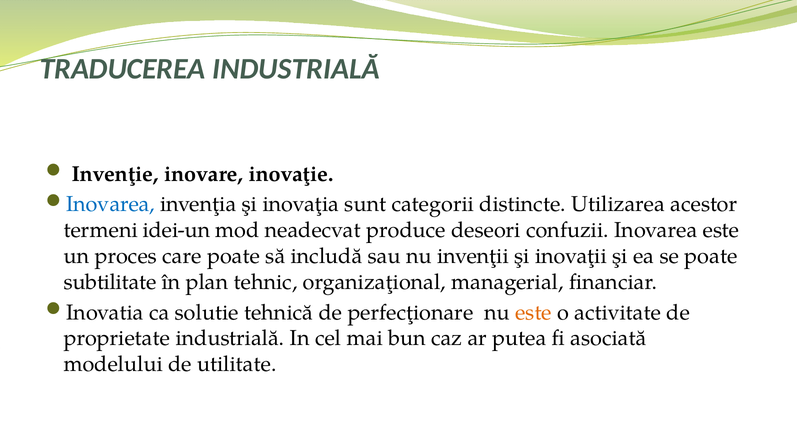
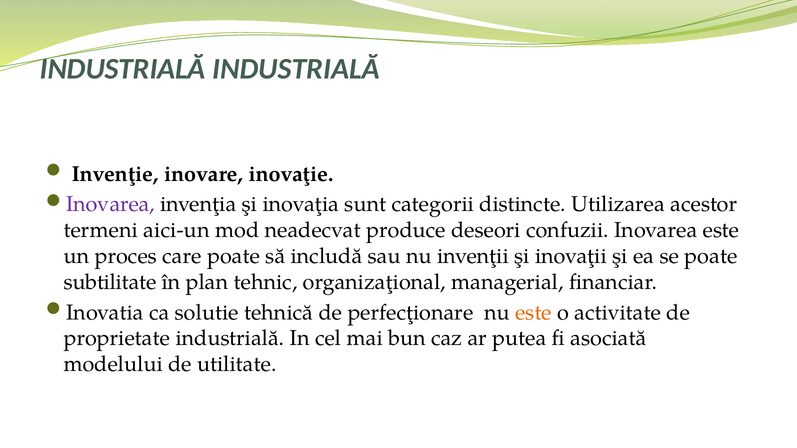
TRADUCEREA: TRADUCEREA -> INDUSTRIALĂ (123, 69)
Inovarea colour: blue -> purple (111, 204)
idei-un: idei-un -> aici-un (176, 230)
